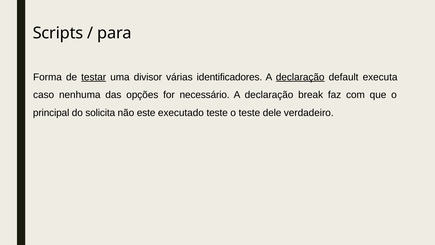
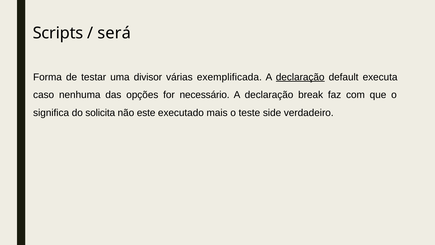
para: para -> será (114, 33)
testar underline: present -> none (94, 77)
identificadores: identificadores -> exemplificada (229, 77)
principal: principal -> significa (51, 113)
executado teste: teste -> mais (217, 113)
dele: dele -> side (272, 113)
